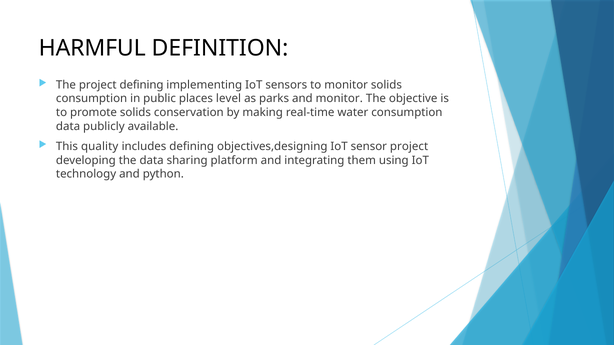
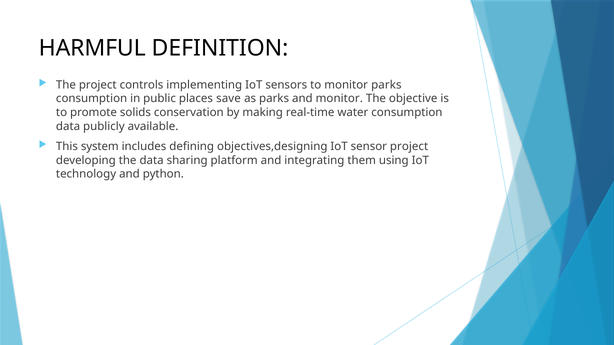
project defining: defining -> controls (141, 85)
monitor solids: solids -> parks (386, 85)
level: level -> save (228, 99)
quality: quality -> system (100, 147)
